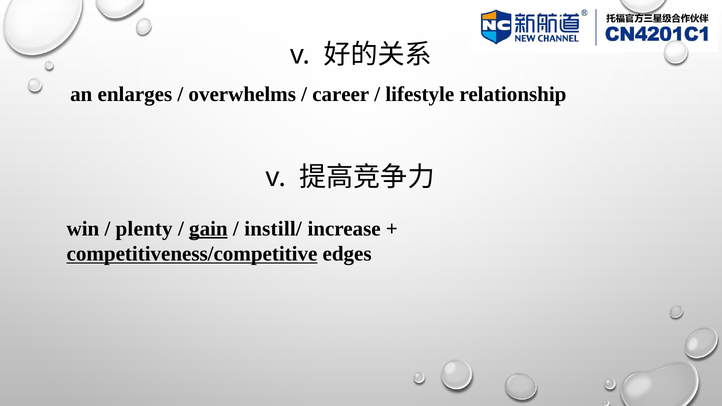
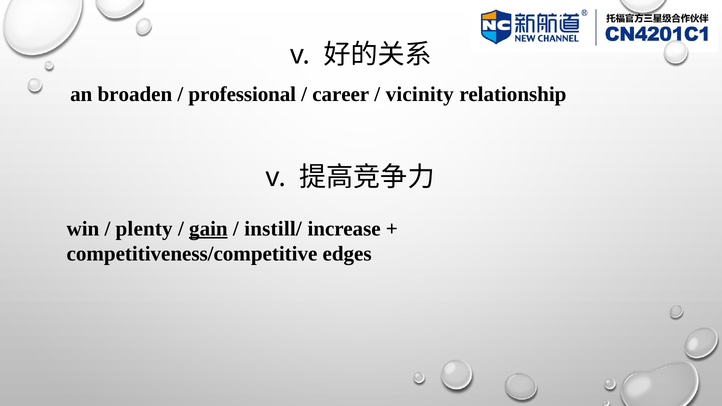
enlarges: enlarges -> broaden (135, 94)
overwhelms: overwhelms -> professional (242, 94)
lifestyle: lifestyle -> vicinity (420, 94)
competitiveness/competitive underline: present -> none (192, 254)
